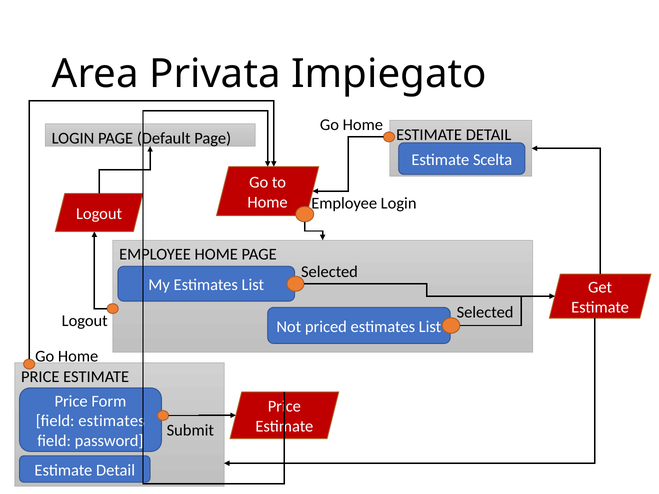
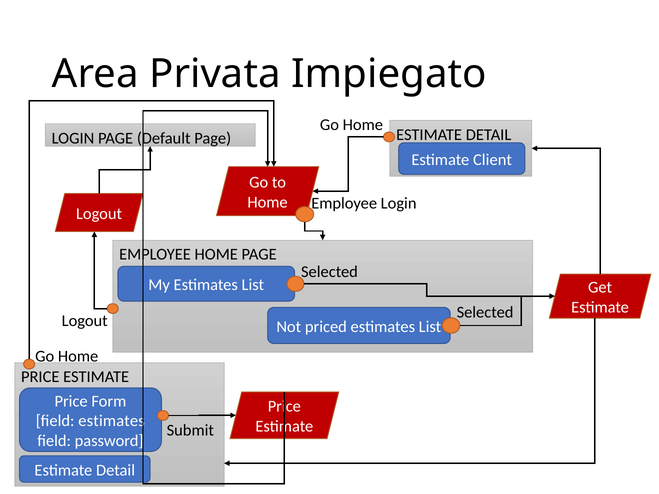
Scelta: Scelta -> Client (492, 160)
